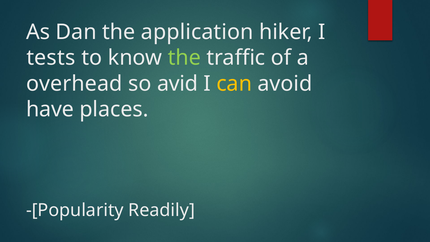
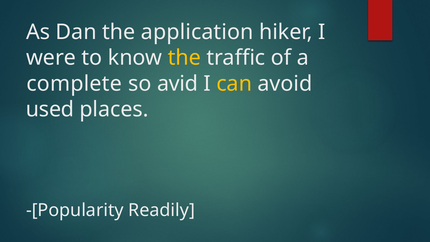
tests: tests -> were (51, 58)
the colour: light green -> yellow (184, 58)
overhead: overhead -> complete (74, 84)
have: have -> used (50, 109)
